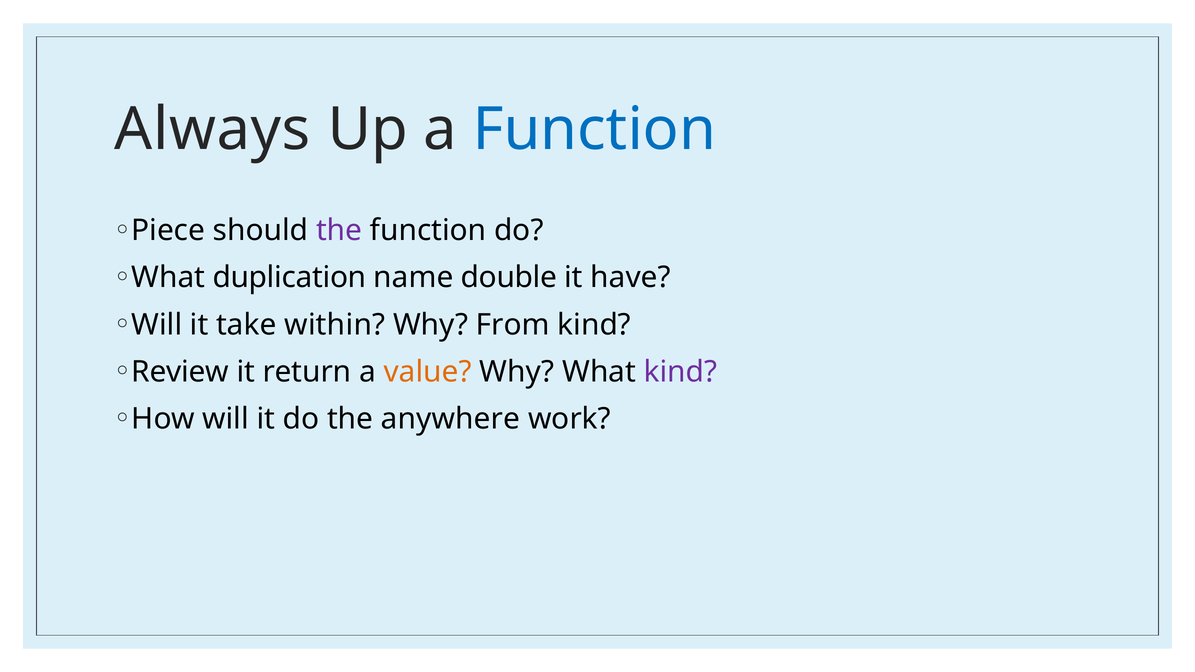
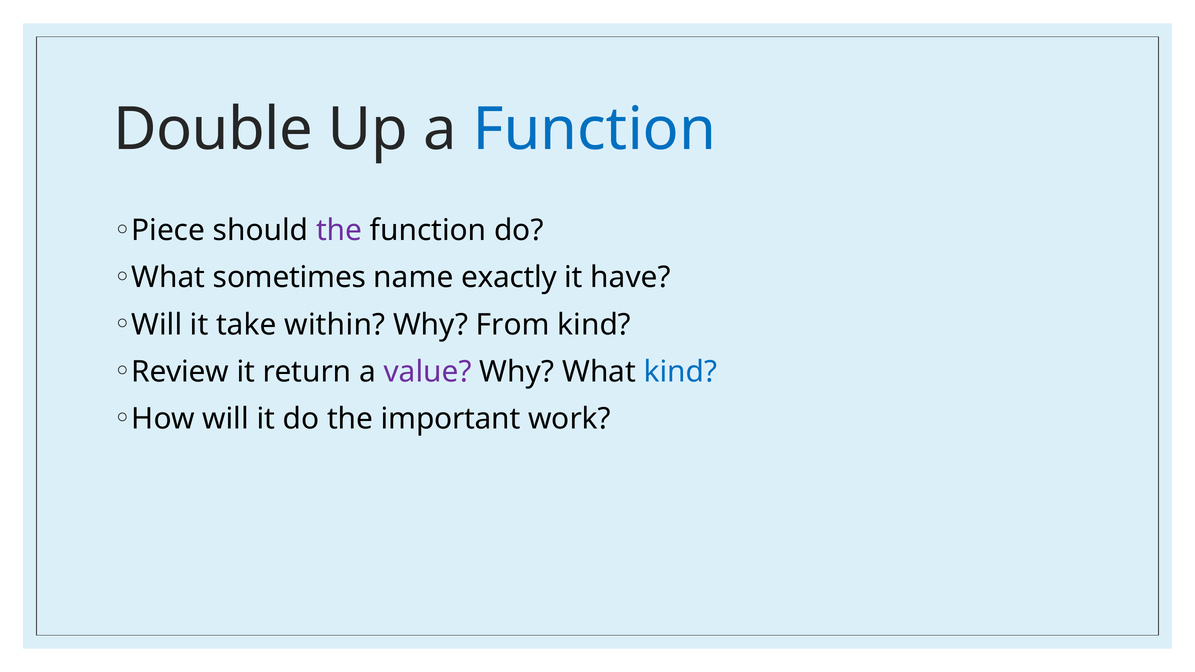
Always: Always -> Double (213, 130)
duplication: duplication -> sometimes (289, 278)
double: double -> exactly (509, 278)
value colour: orange -> purple (428, 372)
kind colour: purple -> blue (680, 372)
anywhere: anywhere -> important (451, 419)
